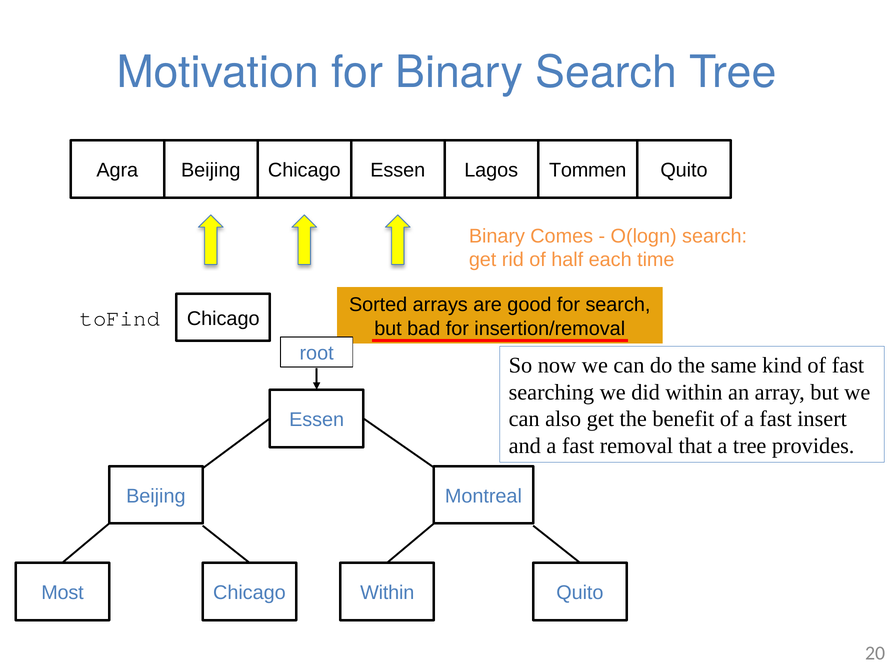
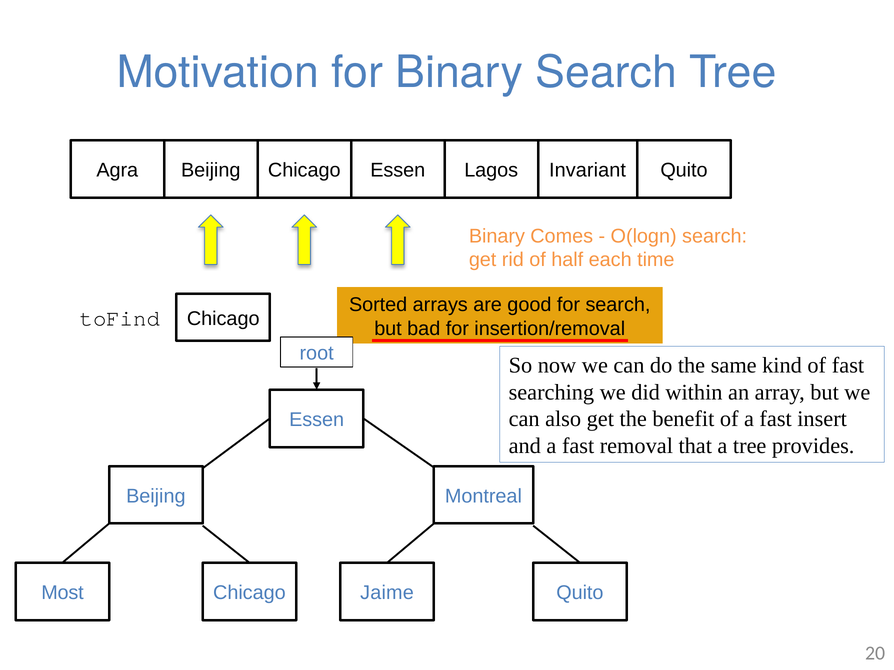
Tommen: Tommen -> Invariant (588, 171)
Within: Within -> Jaime (387, 593)
